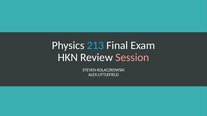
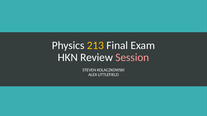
213 colour: light blue -> yellow (95, 46)
